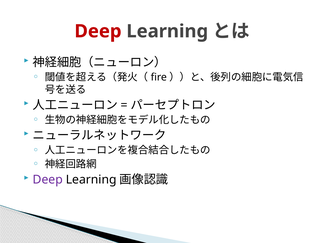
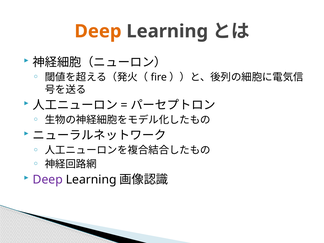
Deep colour: red -> orange (98, 31)
